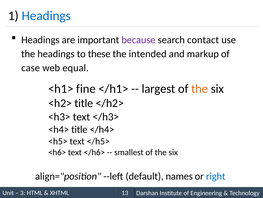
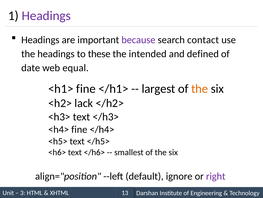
Headings colour: blue -> purple (46, 16)
markup: markup -> defined (203, 54)
case: case -> date (31, 68)
<h2> title: title -> lack (84, 103)
<h4> title: title -> fine (79, 129)
names: names -> ignore (179, 176)
right colour: blue -> purple (216, 176)
